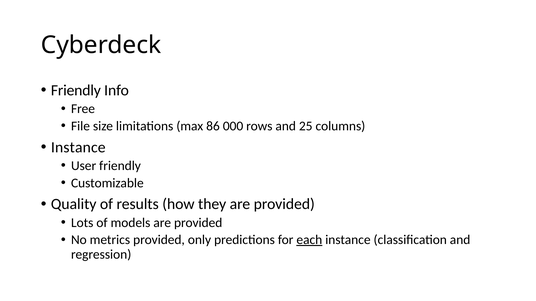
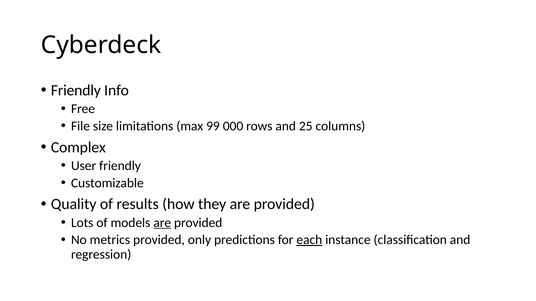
86: 86 -> 99 (213, 126)
Instance: Instance -> Complex (78, 148)
are underline: none -> present (162, 223)
